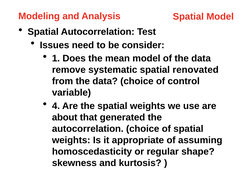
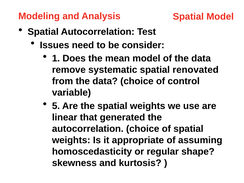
4: 4 -> 5 (56, 106)
about: about -> linear (65, 117)
